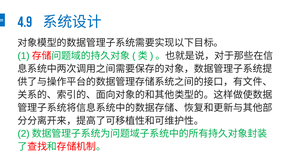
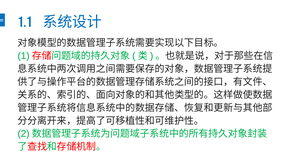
4.9: 4.9 -> 1.1 (25, 22)
